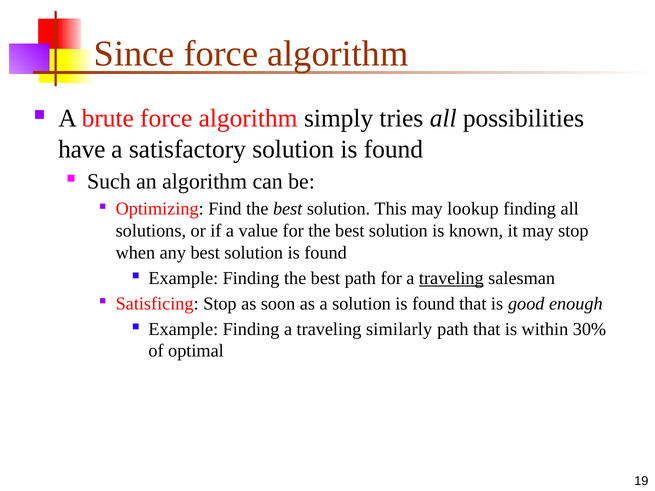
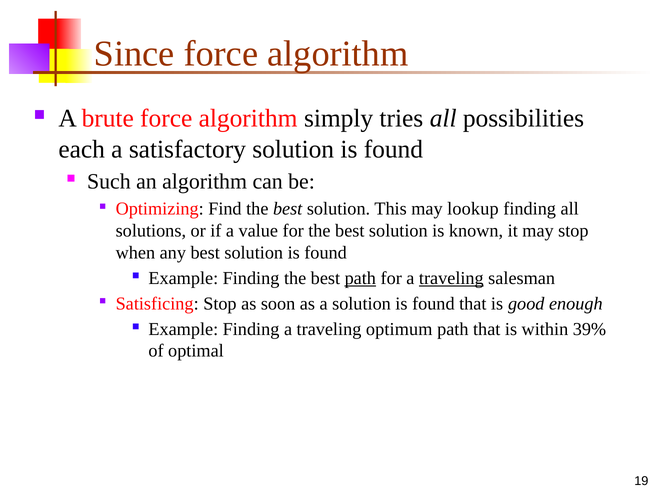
have: have -> each (82, 149)
path underline: none -> present (360, 278)
similarly: similarly -> optimum (399, 329)
30%: 30% -> 39% (589, 329)
